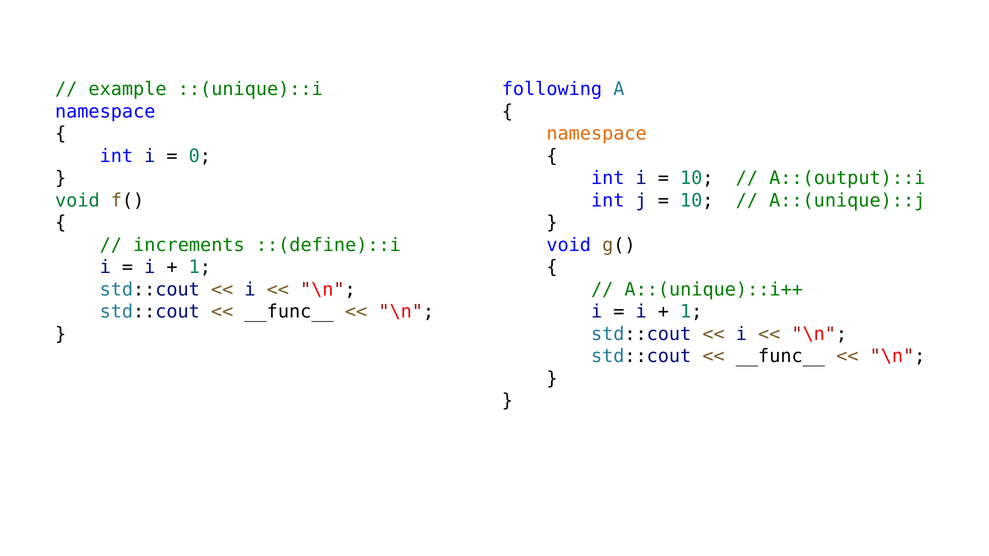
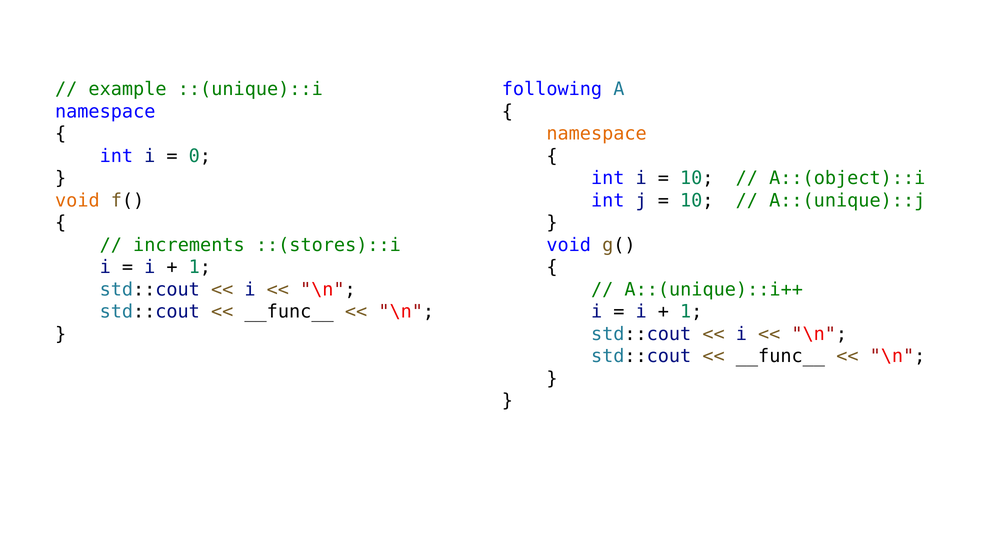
A::(output)::i: A::(output)::i -> A::(object)::i (847, 178)
void colour: green -> orange (77, 201)
::(define)::i: ::(define)::i -> ::(stores)::i (328, 245)
